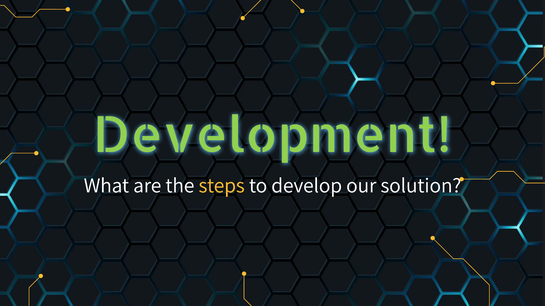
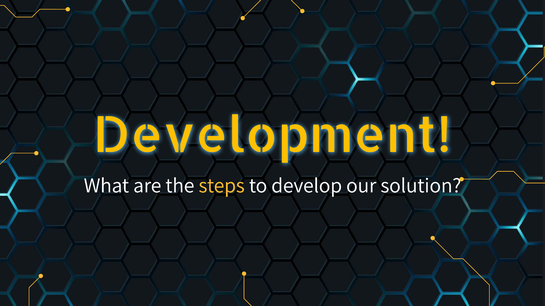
Development colour: light green -> yellow (272, 136)
